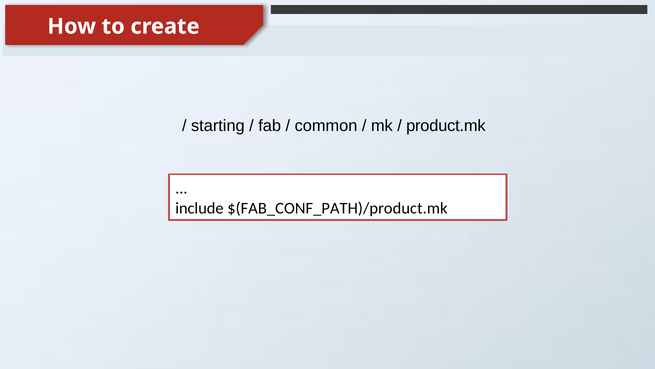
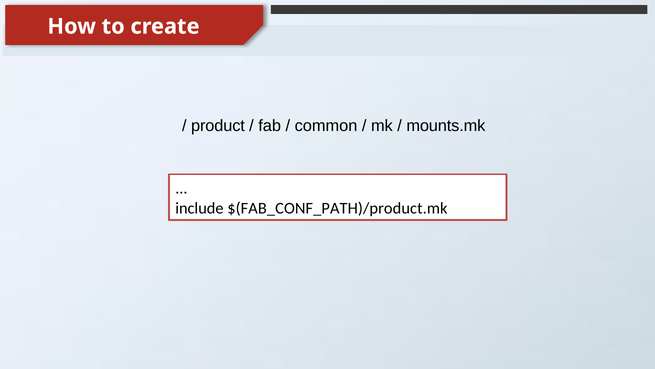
starting: starting -> product (218, 126)
product.mk: product.mk -> mounts.mk (446, 126)
